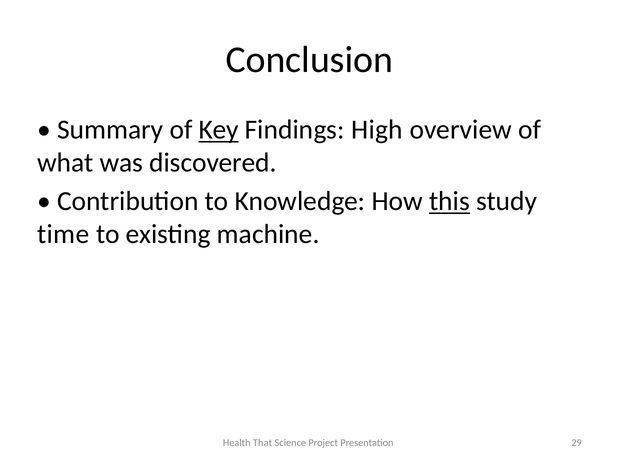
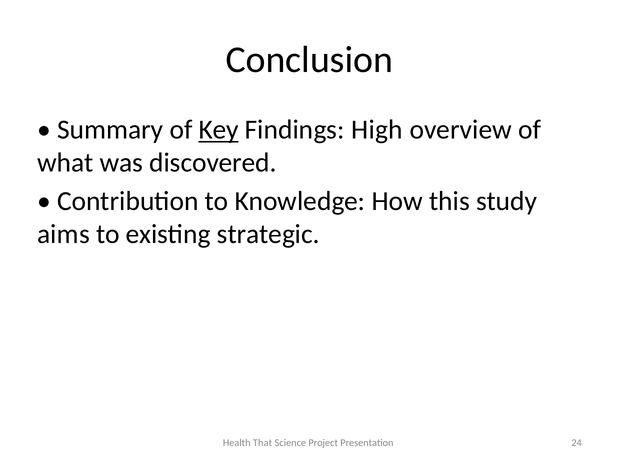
this underline: present -> none (449, 201)
time: time -> aims (63, 234)
machine: machine -> strategic (268, 234)
29: 29 -> 24 (577, 443)
